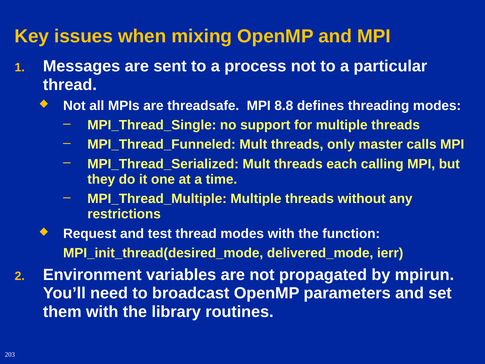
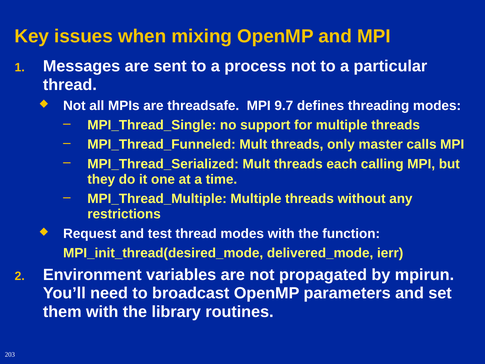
8.8: 8.8 -> 9.7 (284, 106)
